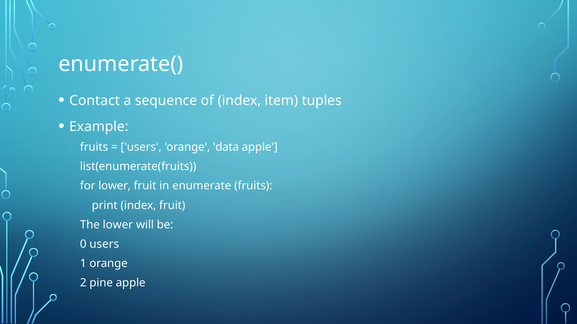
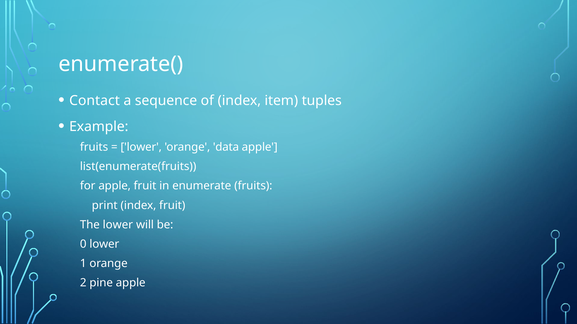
users: users -> lower (141, 147)
for lower: lower -> apple (115, 186)
0 users: users -> lower (104, 244)
